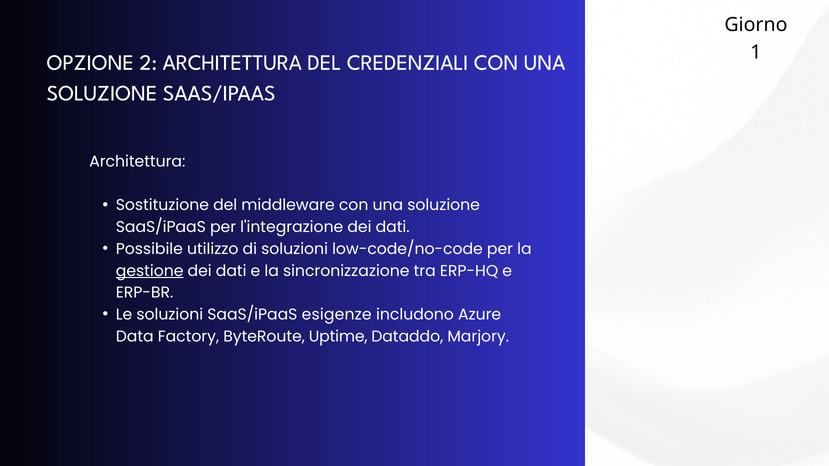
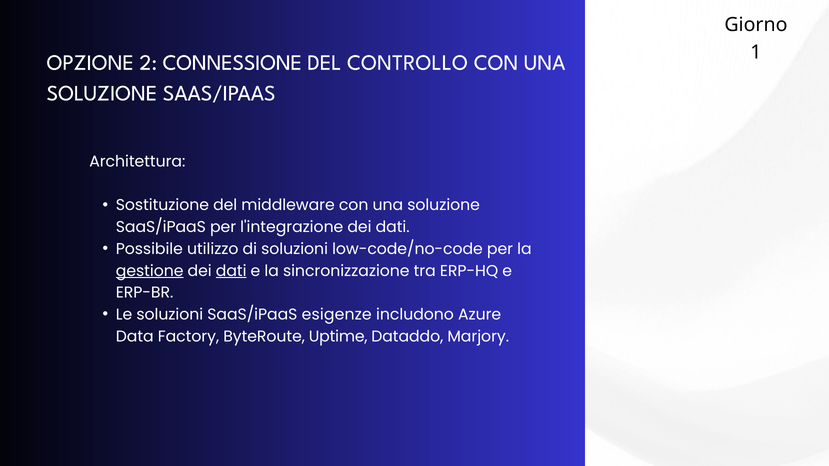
2 ARCHITETTURA: ARCHITETTURA -> CONNESSIONE (232, 63)
CREDENZIALI: CREDENZIALI -> CONTROLLO (407, 63)
dati underline: none -> present (231, 271)
